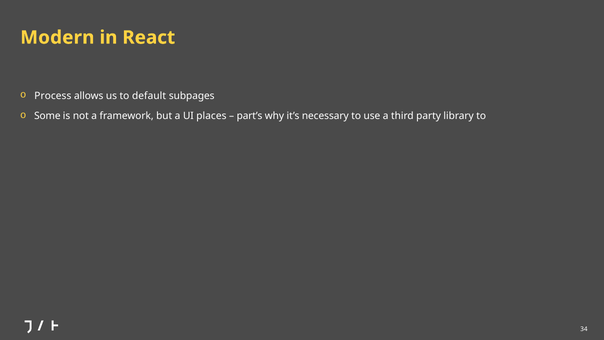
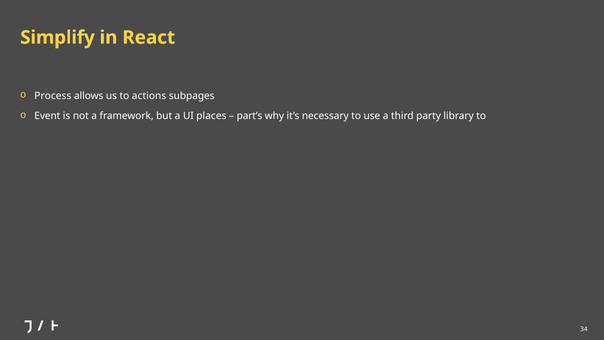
Modern: Modern -> Simplify (57, 37)
default: default -> actions (149, 96)
Some: Some -> Event (47, 116)
